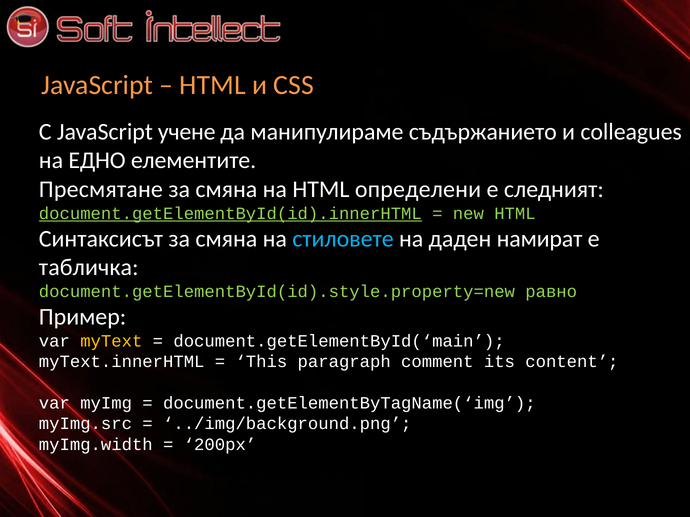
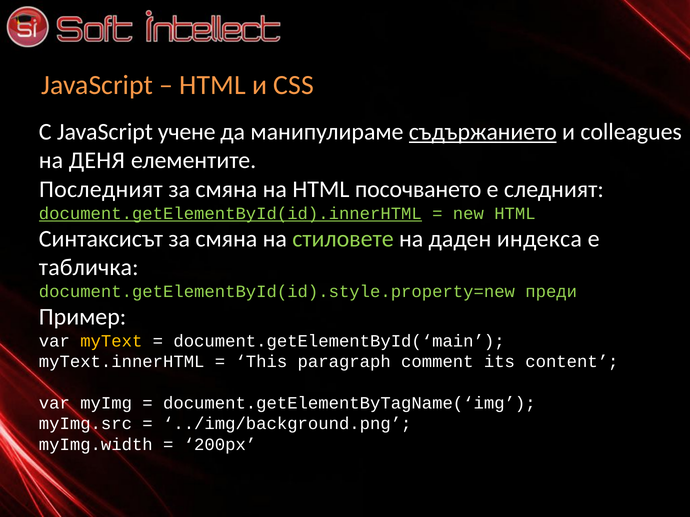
съдържанието underline: none -> present (483, 132)
ЕДНО: ЕДНО -> ДЕНЯ (97, 161)
Пресмятане: Пресмятане -> Последният (101, 189)
определени: определени -> посочването (418, 189)
стиловете colour: light blue -> light green (343, 239)
намират: намират -> индекса (539, 239)
равно: равно -> преди (551, 292)
